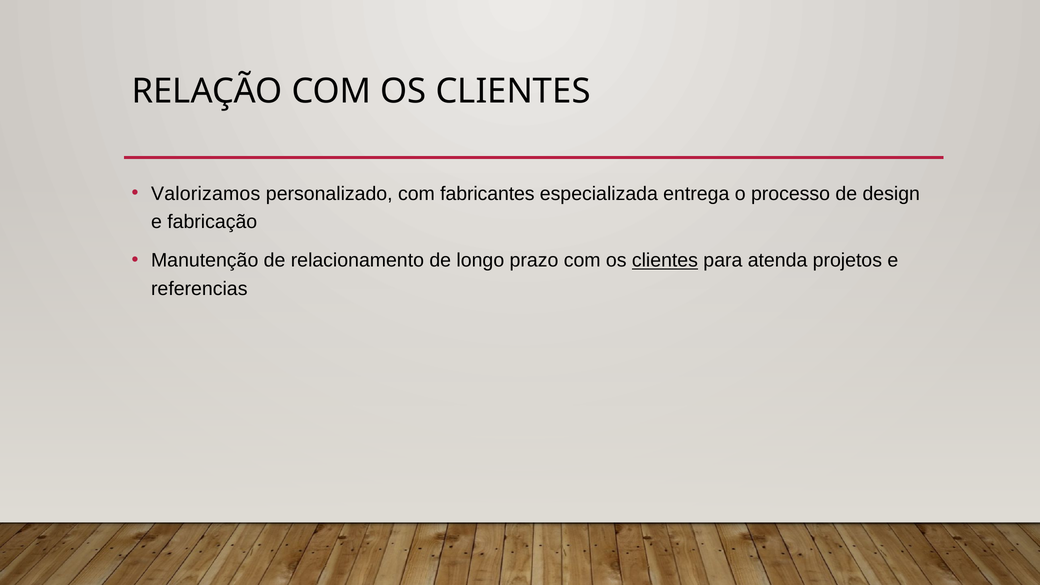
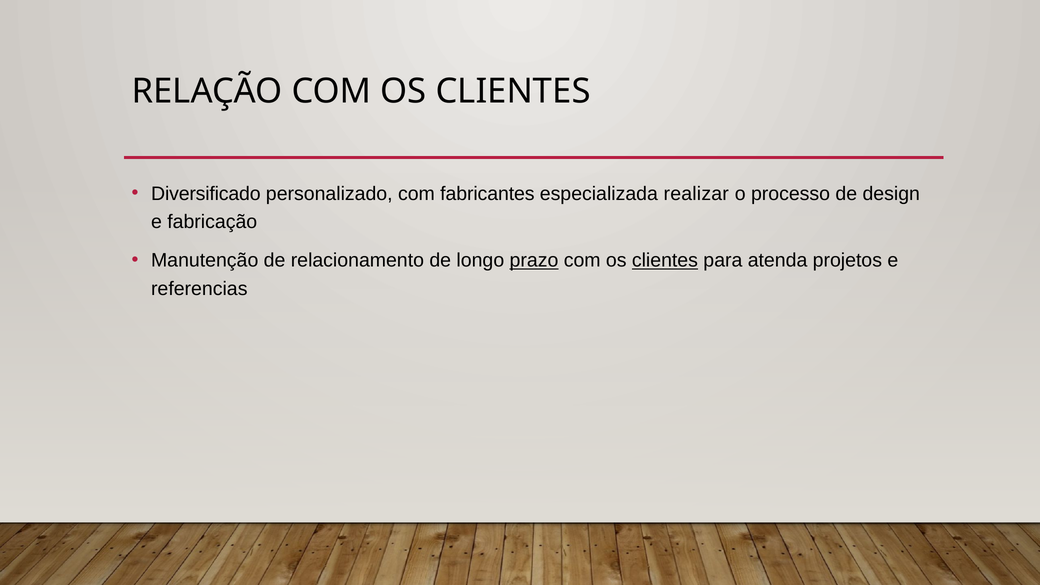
Valorizamos: Valorizamos -> Diversificado (206, 194)
entrega: entrega -> realizar (696, 194)
prazo underline: none -> present (534, 261)
